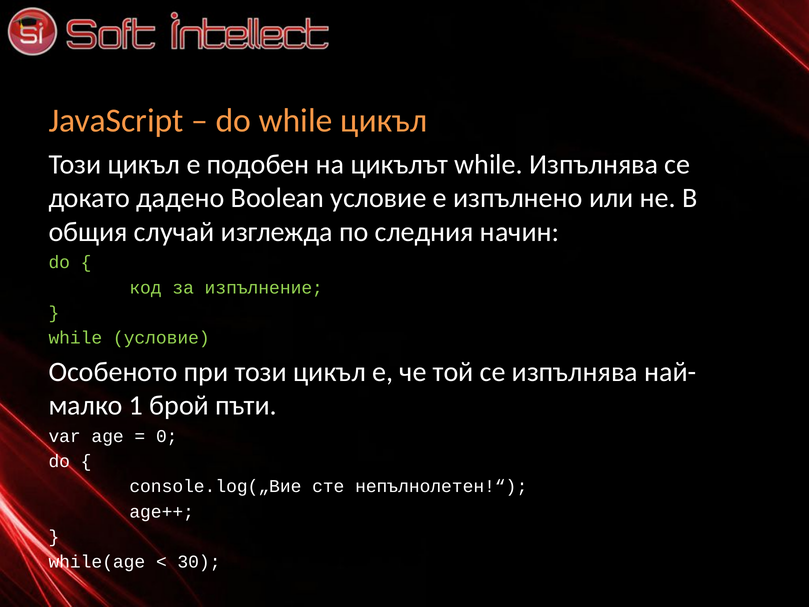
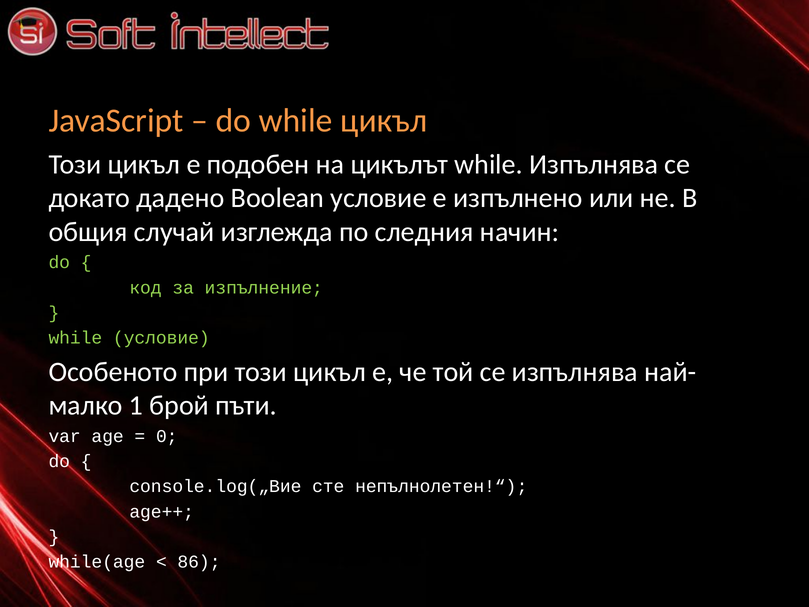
30: 30 -> 86 (199, 562)
